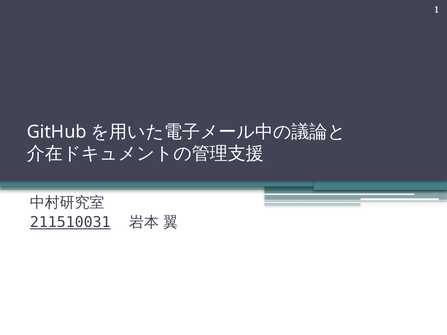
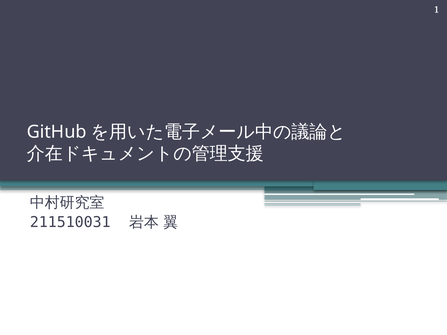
211510031 underline: present -> none (70, 223)
